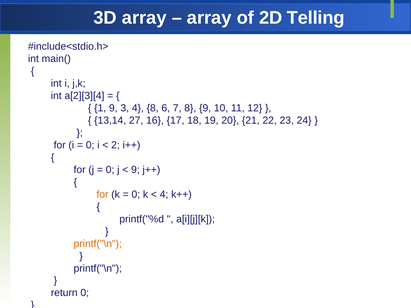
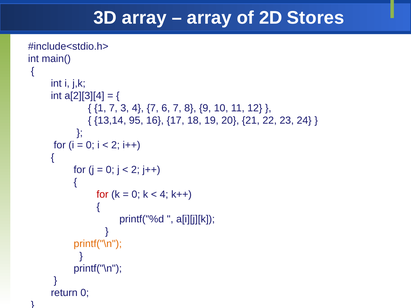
Telling: Telling -> Stores (316, 18)
1 9: 9 -> 7 (113, 108)
4 8: 8 -> 7 (153, 108)
27: 27 -> 95 (136, 121)
9: 9 -> 2 (135, 170)
for colour: orange -> red (103, 195)
